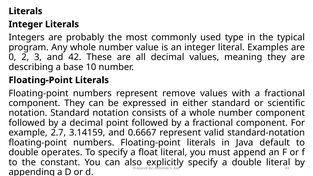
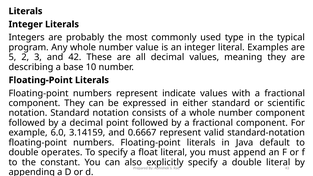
0: 0 -> 5 (12, 57)
remove: remove -> indicate (179, 93)
2.7: 2.7 -> 6.0 (58, 133)
